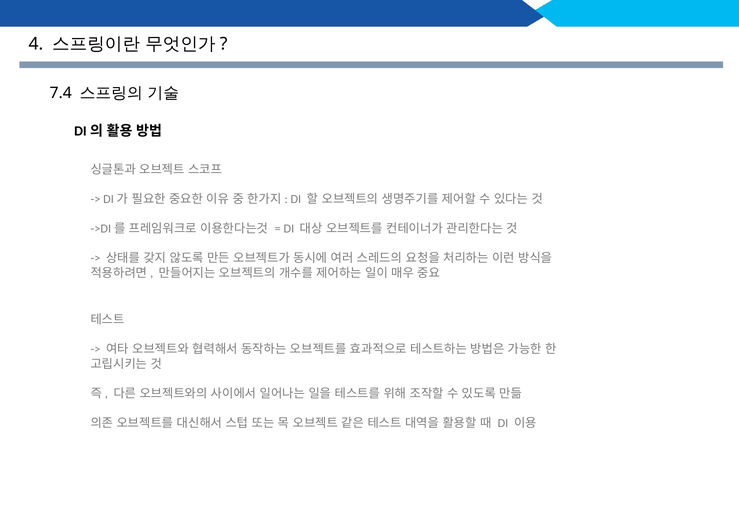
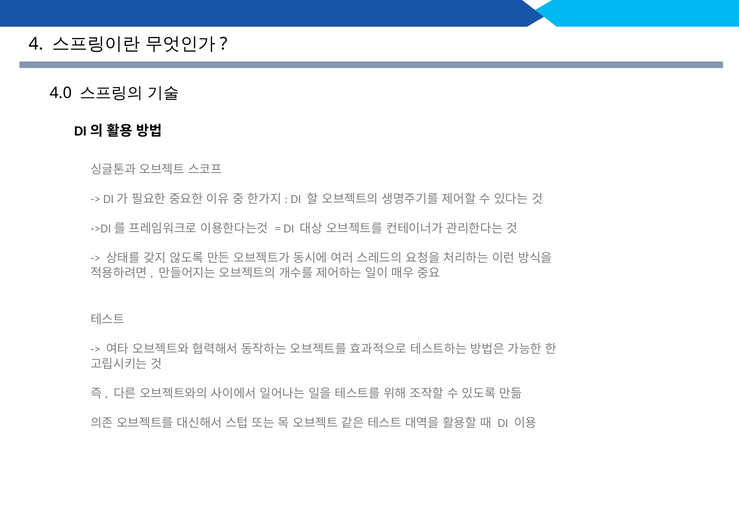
7.4: 7.4 -> 4.0 (61, 93)
